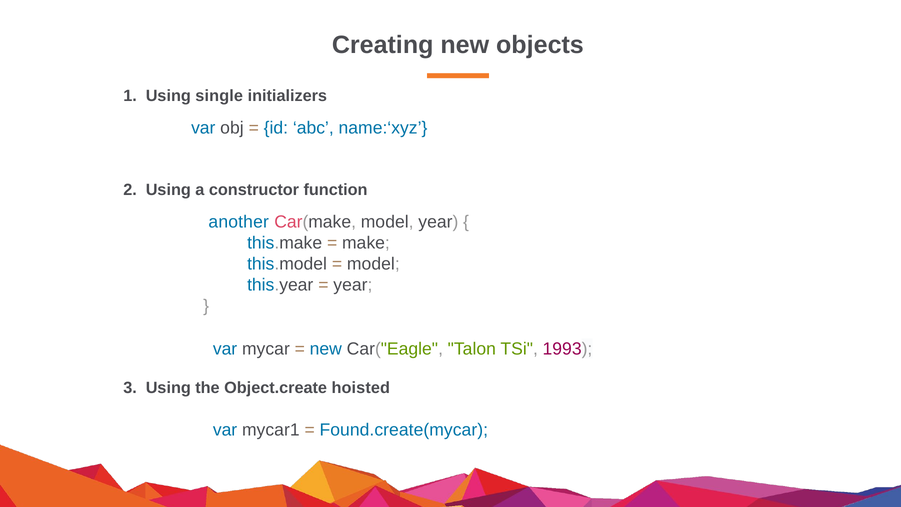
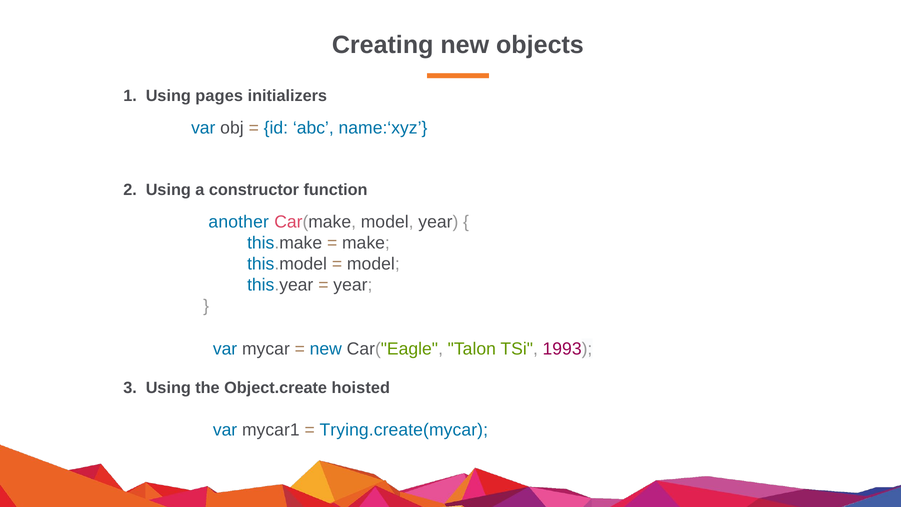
single: single -> pages (219, 96)
Found.create(mycar: Found.create(mycar -> Trying.create(mycar (404, 430)
